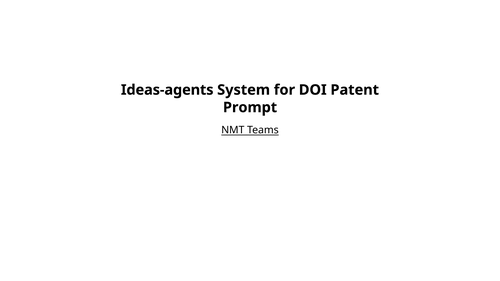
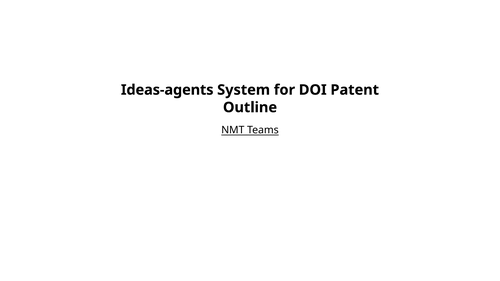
Prompt: Prompt -> Outline (250, 107)
